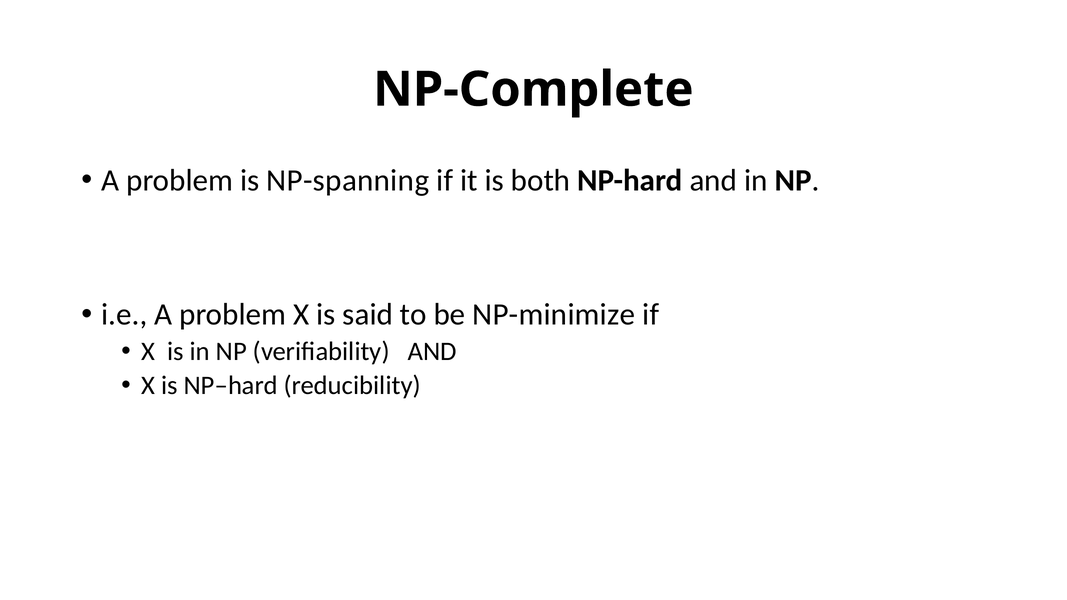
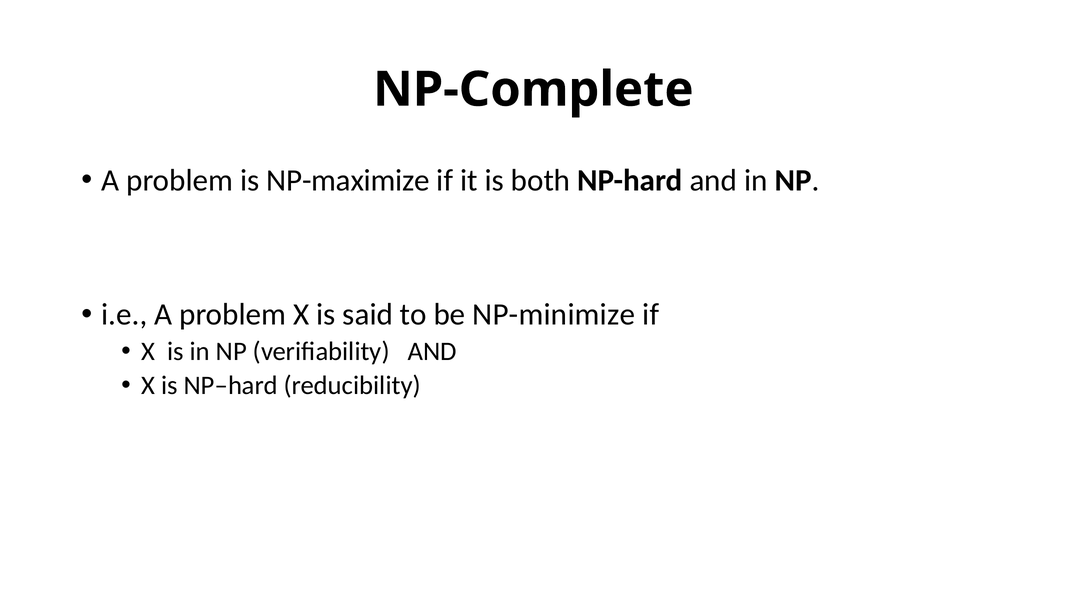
NP-spanning: NP-spanning -> NP-maximize (348, 180)
